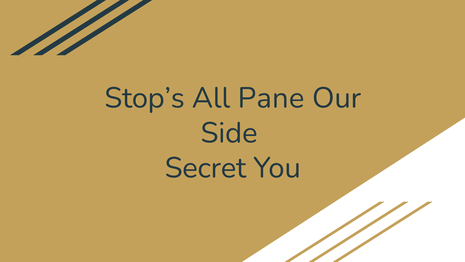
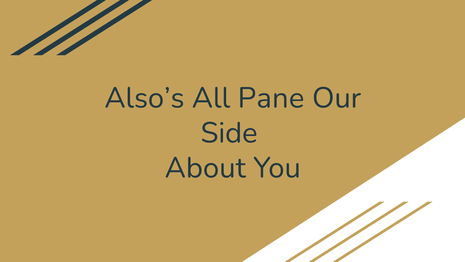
Stop’s: Stop’s -> Also’s (144, 98)
Secret: Secret -> About (205, 168)
